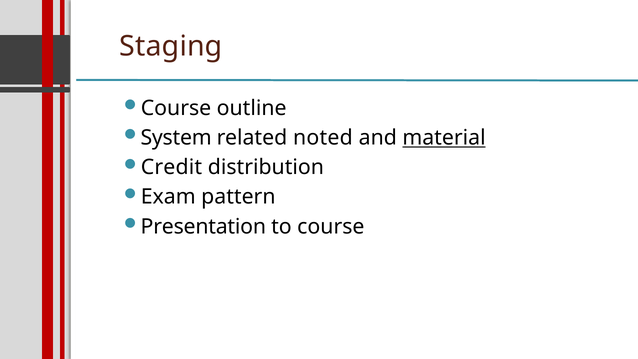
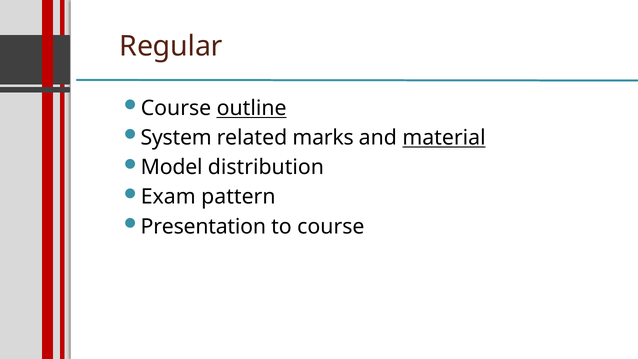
Staging: Staging -> Regular (171, 46)
outline underline: none -> present (252, 108)
noted: noted -> marks (323, 138)
Credit: Credit -> Model (172, 167)
